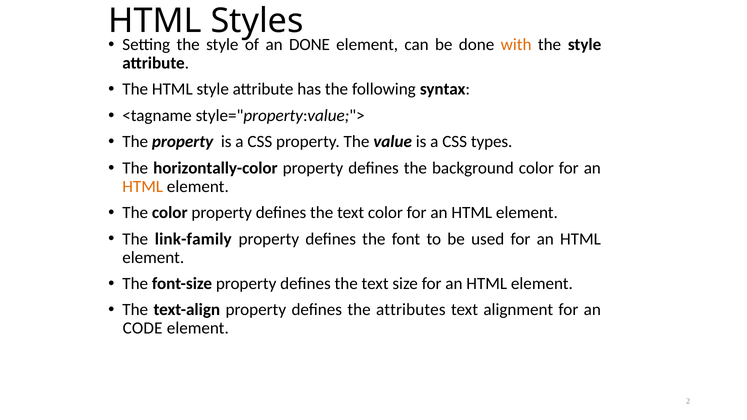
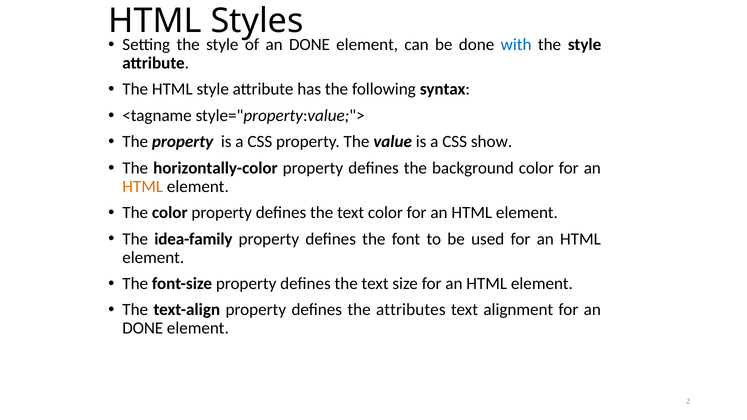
with colour: orange -> blue (516, 45)
types: types -> show (492, 142)
link-family: link-family -> idea-family (193, 239)
CODE: CODE -> DONE (143, 328)
